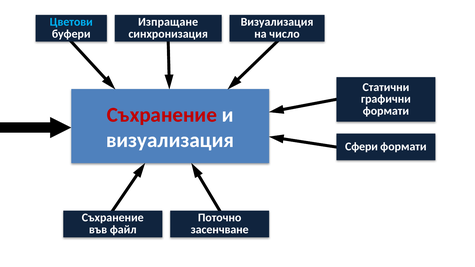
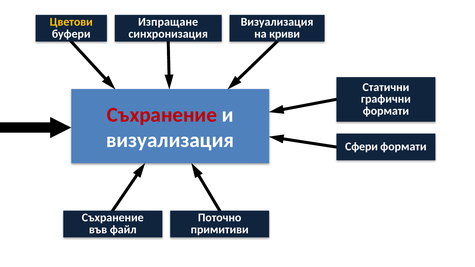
Цветови colour: light blue -> yellow (71, 22)
число: число -> криви (285, 34)
засенчване: засенчване -> примитиви (220, 230)
